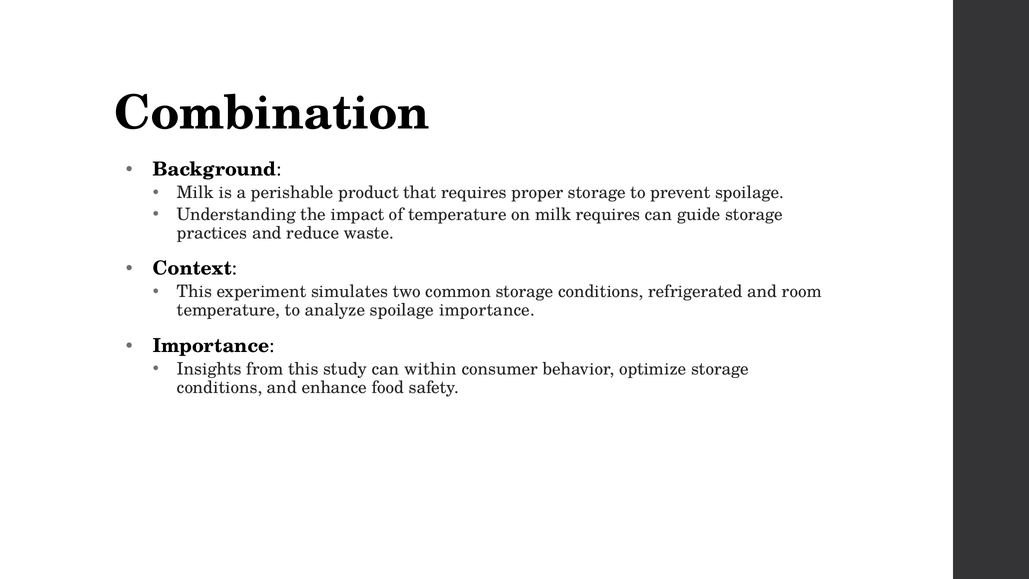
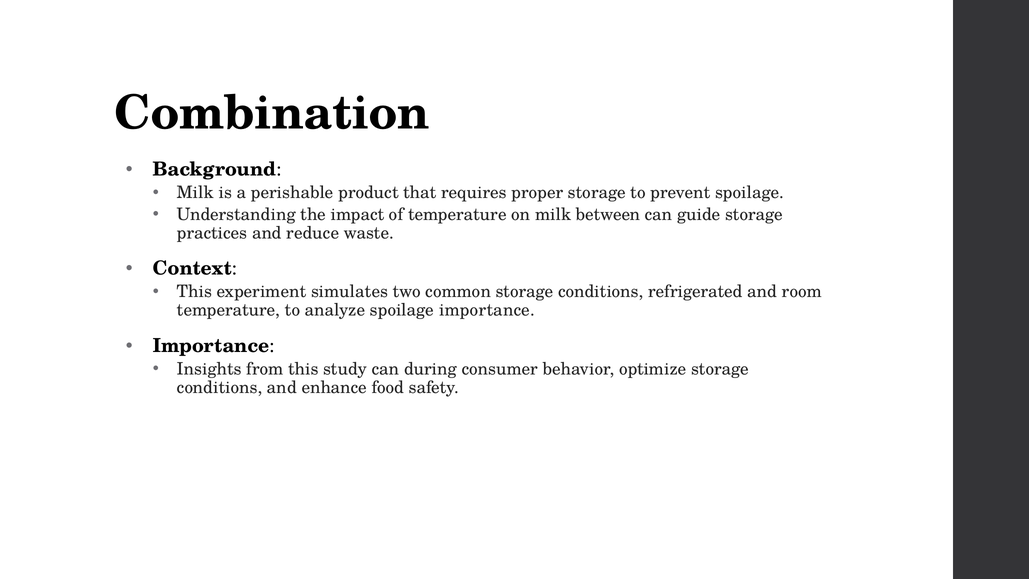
milk requires: requires -> between (608, 214)
within: within -> during (431, 369)
